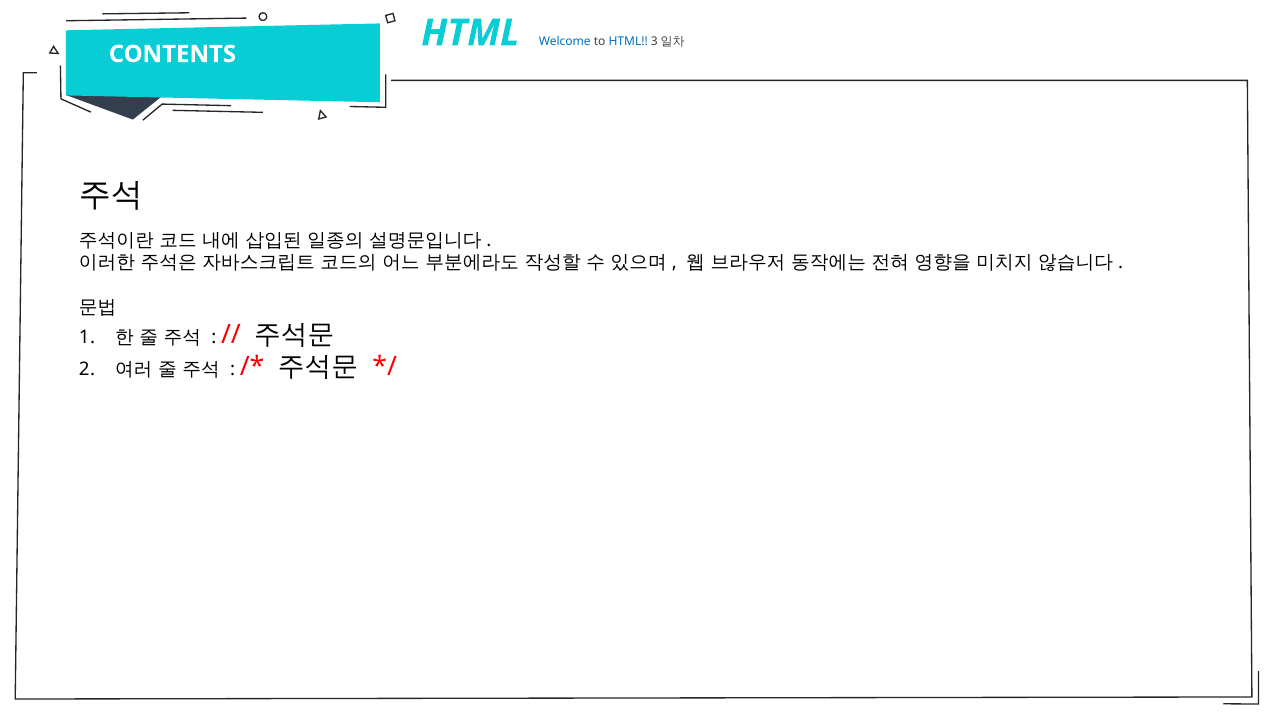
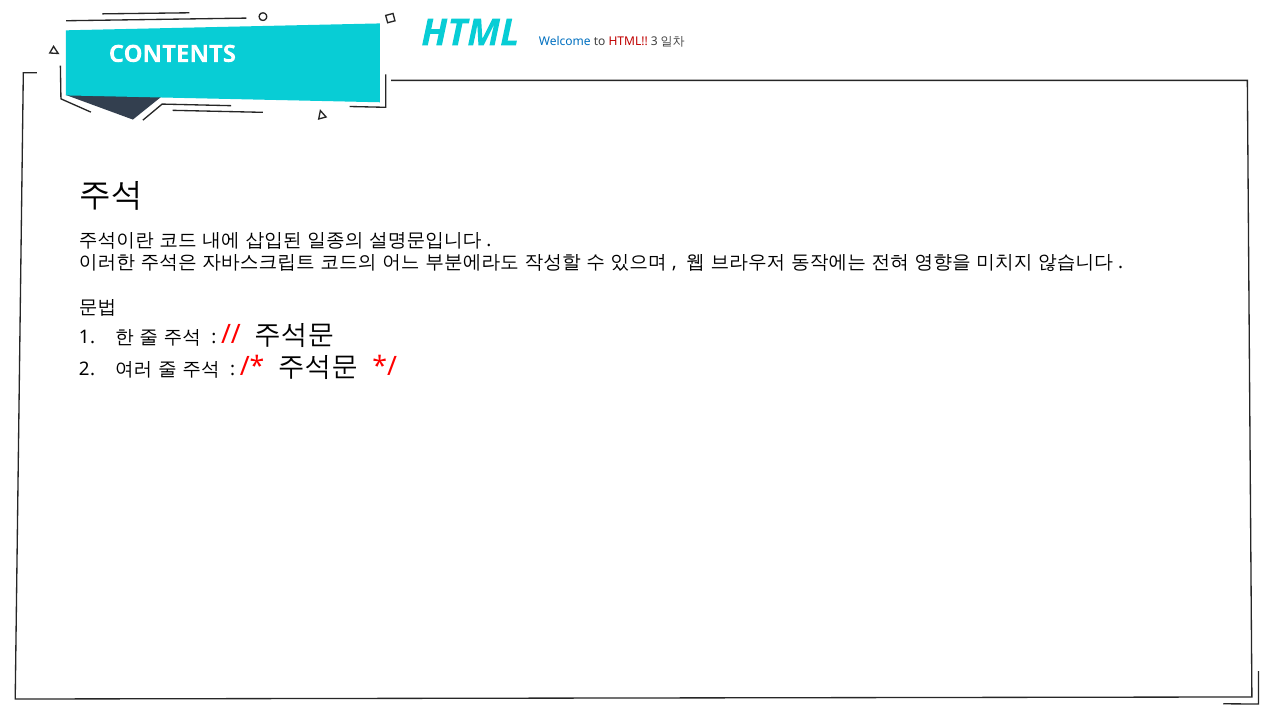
HTML colour: blue -> red (628, 41)
